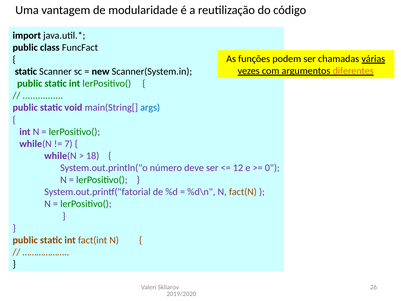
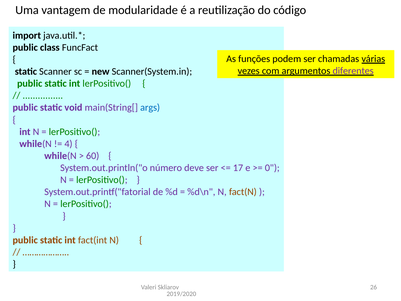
diferentes colour: orange -> purple (353, 71)
7: 7 -> 4 (68, 144)
18: 18 -> 60 (93, 156)
12: 12 -> 17 (238, 168)
